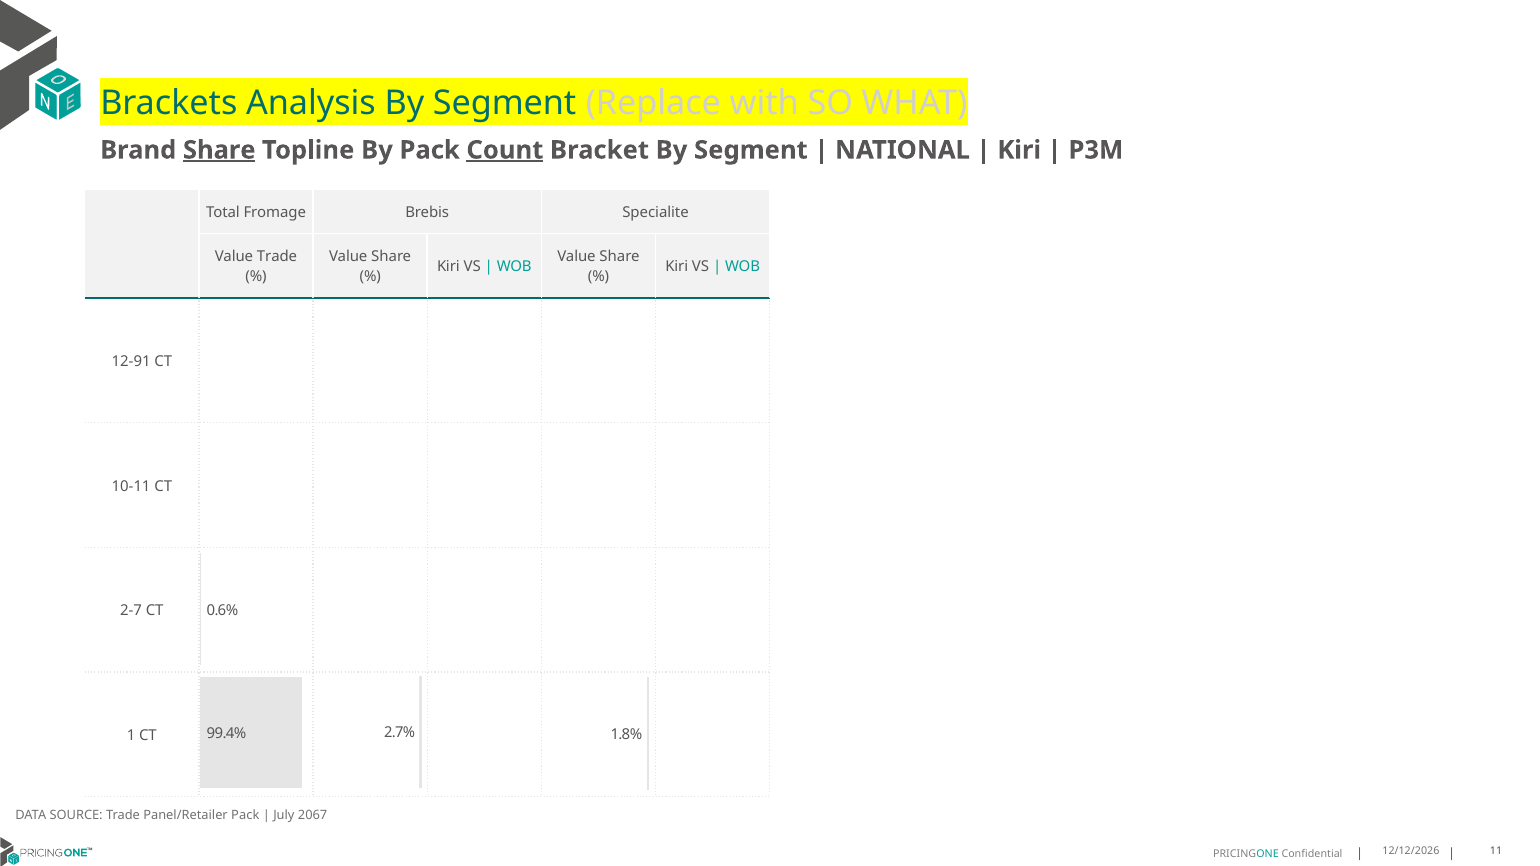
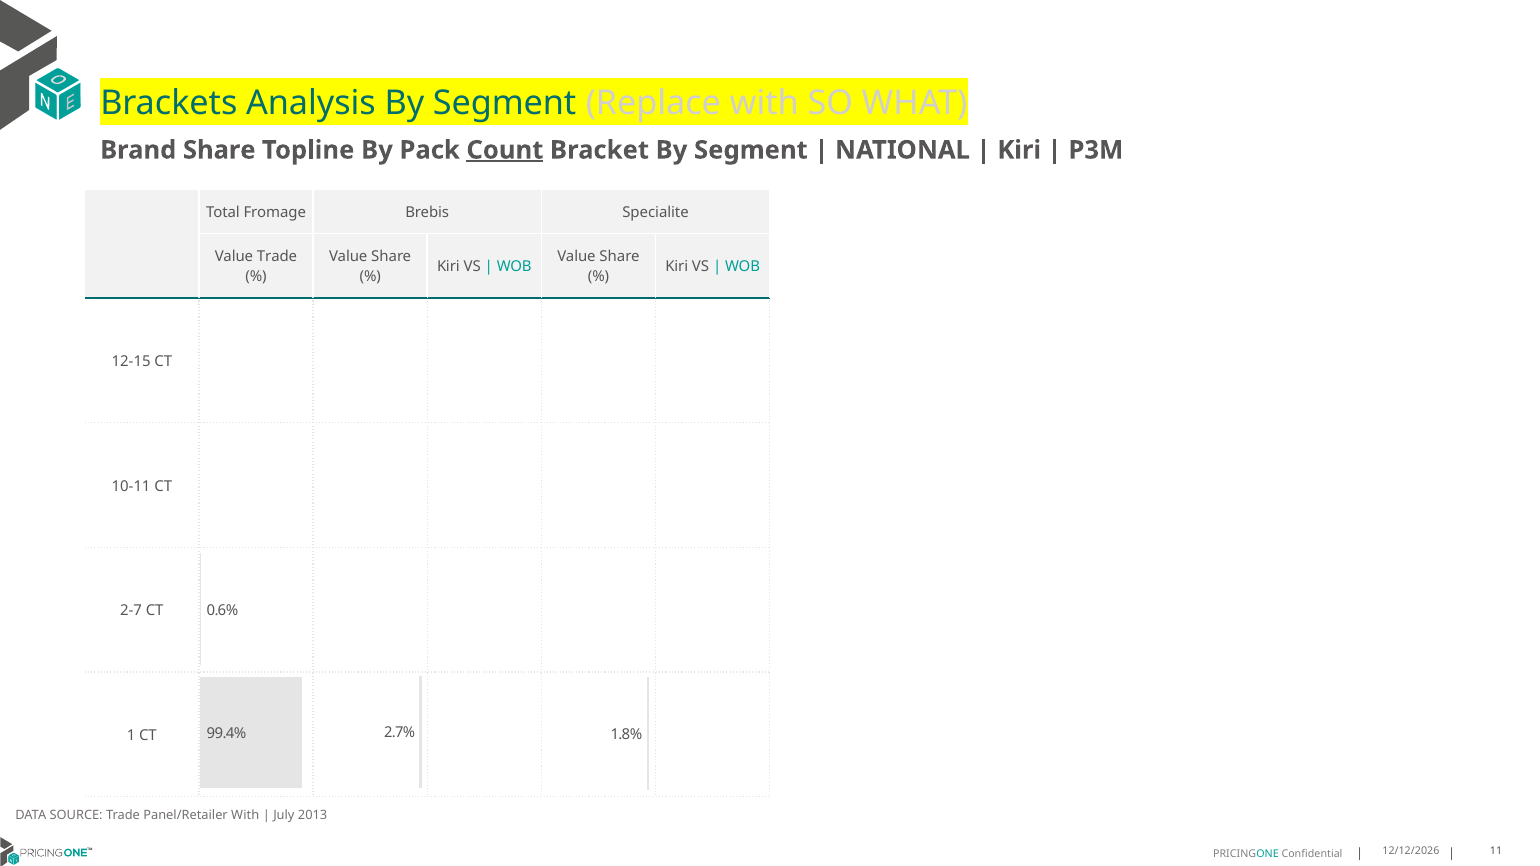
Share underline: present -> none (219, 150)
12-91: 12-91 -> 12-15 (131, 362)
Panel/Retailer Pack: Pack -> With (245, 816)
2067: 2067 -> 2013 (313, 816)
